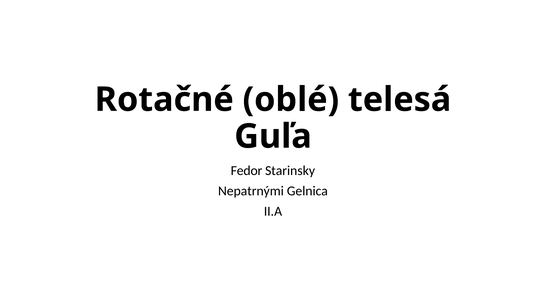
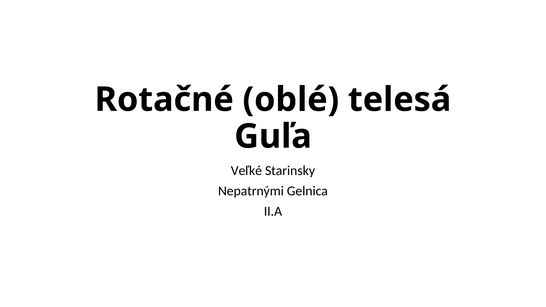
Fedor: Fedor -> Veľké (246, 171)
